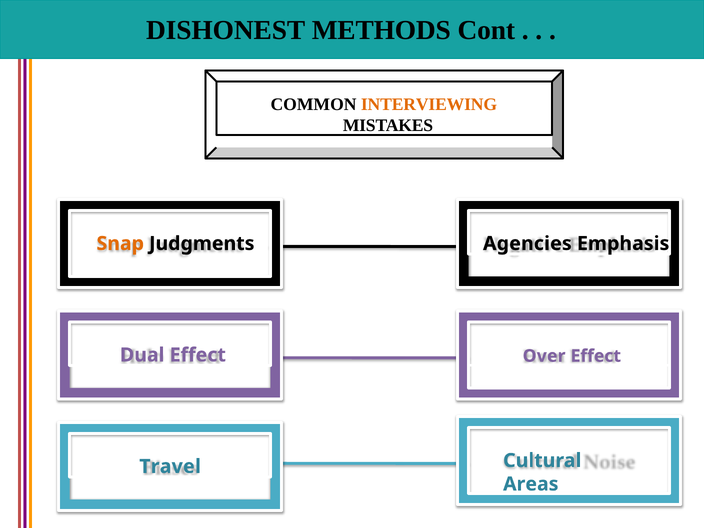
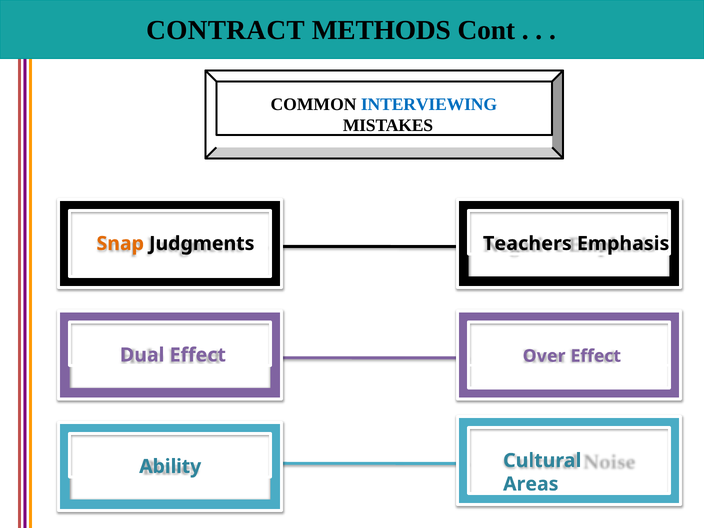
DISHONEST: DISHONEST -> CONTRACT (225, 30)
INTERVIEWING colour: orange -> blue (429, 104)
Agencies: Agencies -> Teachers (527, 244)
Travel: Travel -> Ability (170, 466)
